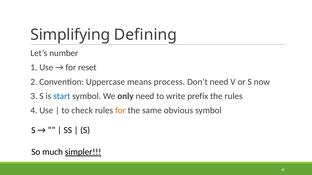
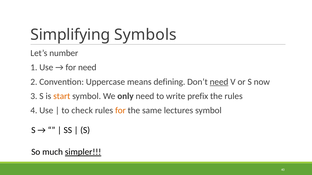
Defining: Defining -> Symbols (145, 35)
for reset: reset -> need (87, 68)
process: process -> defining (169, 82)
need underline: none -> present (219, 82)
start colour: blue -> orange (62, 96)
obvious: obvious -> lectures (179, 111)
